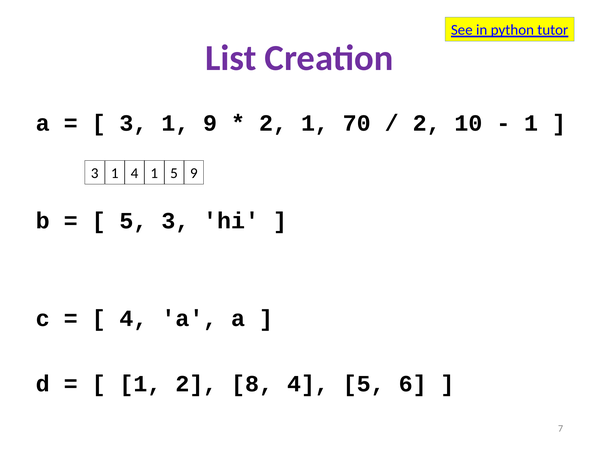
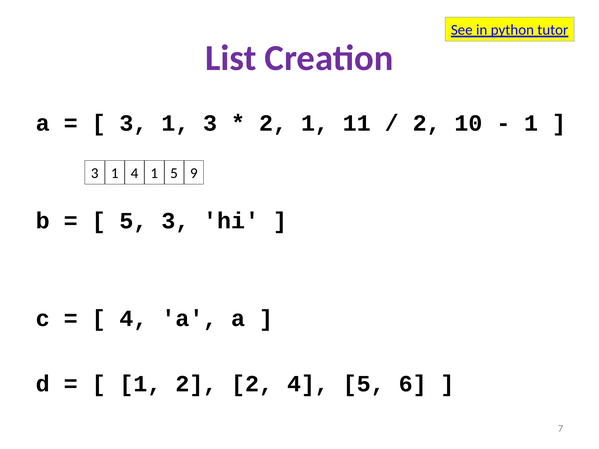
1 9: 9 -> 3 (210, 123)
70: 70 -> 11 (357, 123)
2 8: 8 -> 2 (252, 384)
